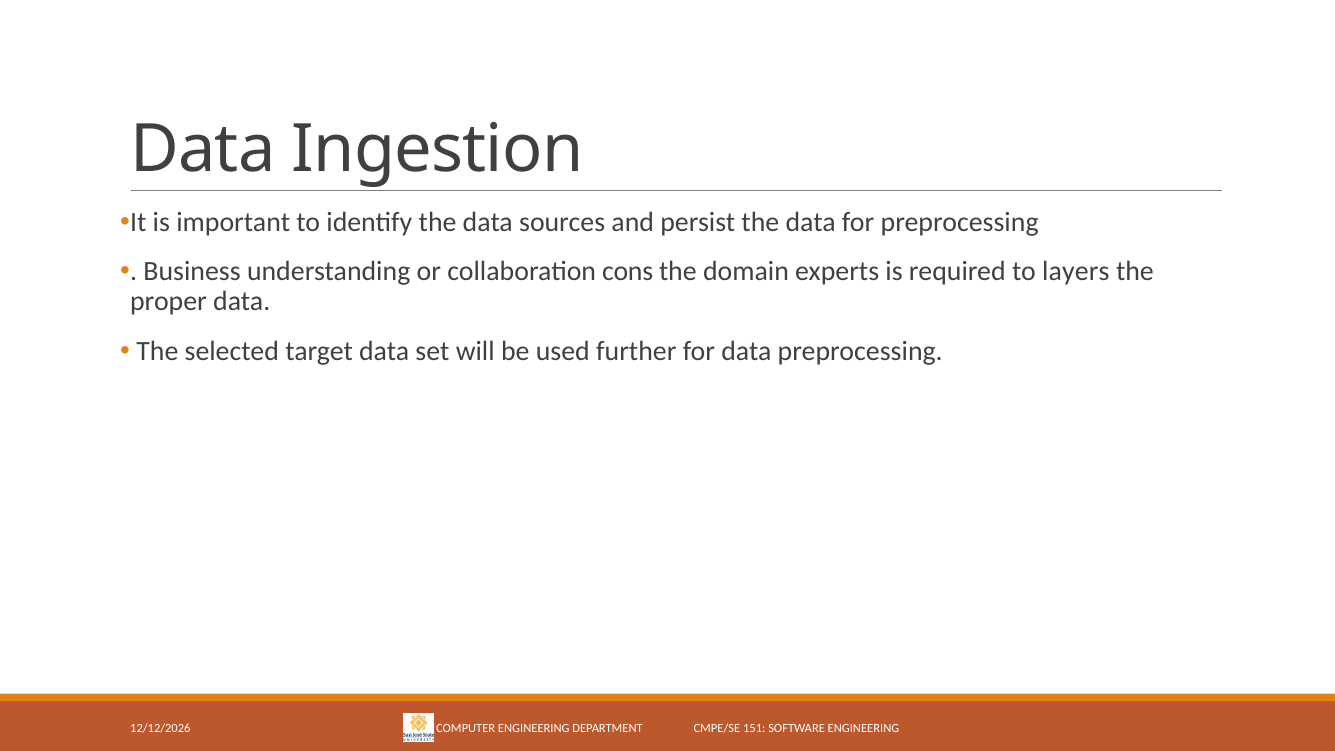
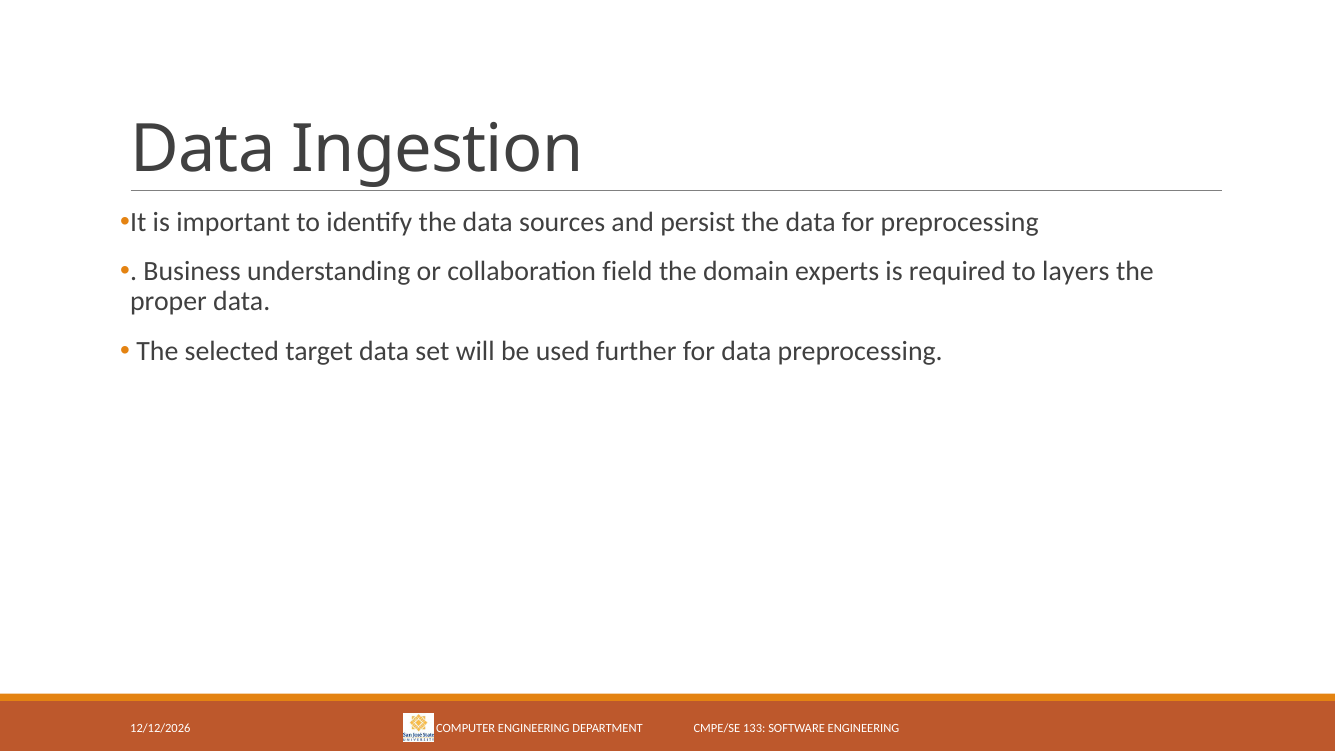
cons: cons -> field (627, 271)
151: 151 -> 133 (754, 728)
